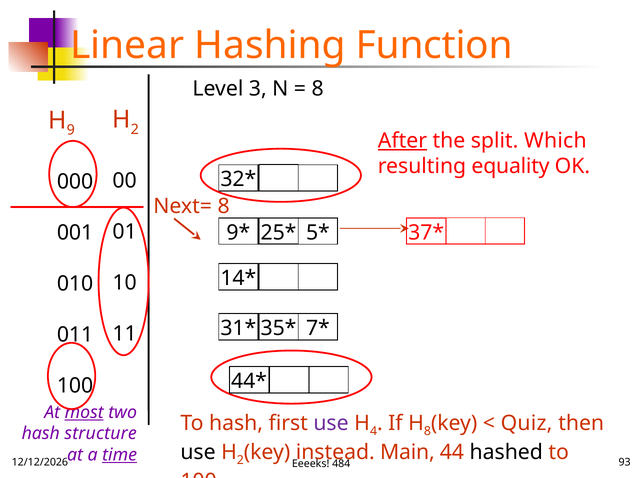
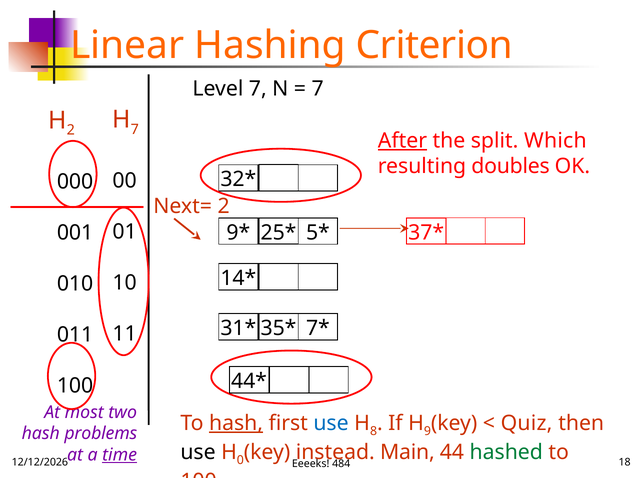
Function: Function -> Criterion (434, 45)
Level 3: 3 -> 7 (258, 89)
8: 8 -> 7 (318, 89)
2: 2 -> 7 (135, 129)
9: 9 -> 2 (71, 130)
equality: equality -> doubles (511, 166)
Next= 8: 8 -> 2 (224, 206)
most underline: present -> none (84, 412)
hash underline: none -> present (236, 423)
use colour: purple -> blue (331, 423)
4: 4 -> 8 (374, 431)
8: 8 -> 9 (427, 431)
structure: structure -> problems (101, 433)
2: 2 -> 0 (240, 460)
hashed colour: black -> green (506, 452)
93: 93 -> 18 (625, 462)
